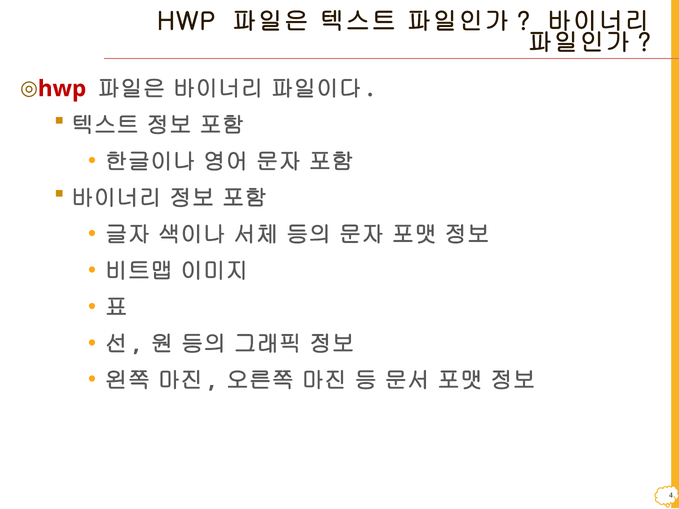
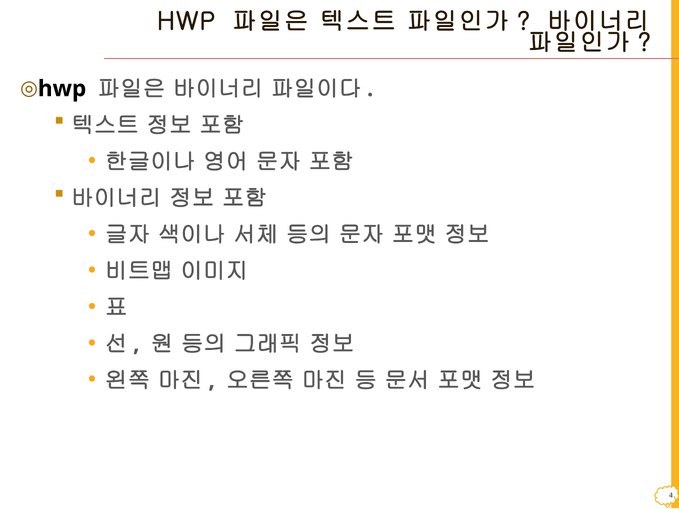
hwp colour: red -> black (62, 89)
